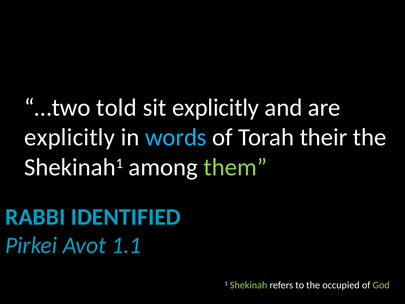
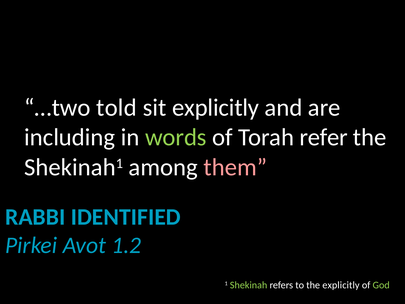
explicitly: explicitly -> including (70, 137)
words colour: light blue -> light green (176, 137)
their: their -> refer (324, 137)
them colour: light green -> pink (235, 167)
1.1: 1.1 -> 1.2 (126, 245)
the occupied: occupied -> explicitly (341, 285)
